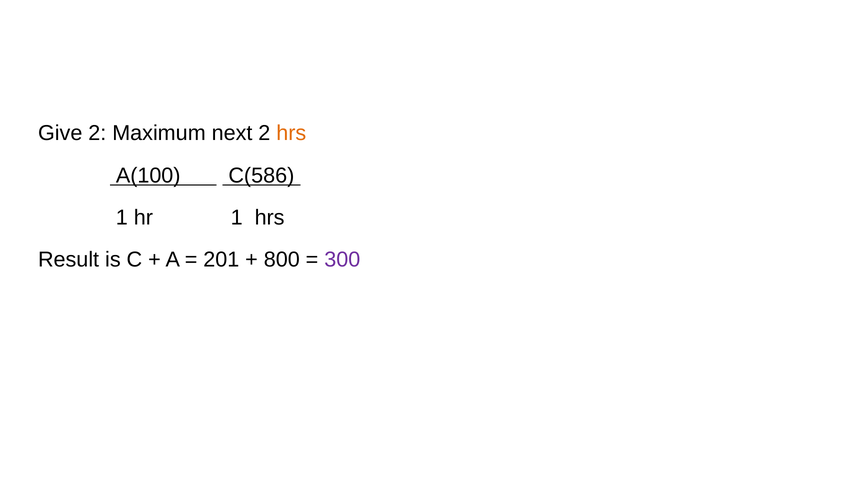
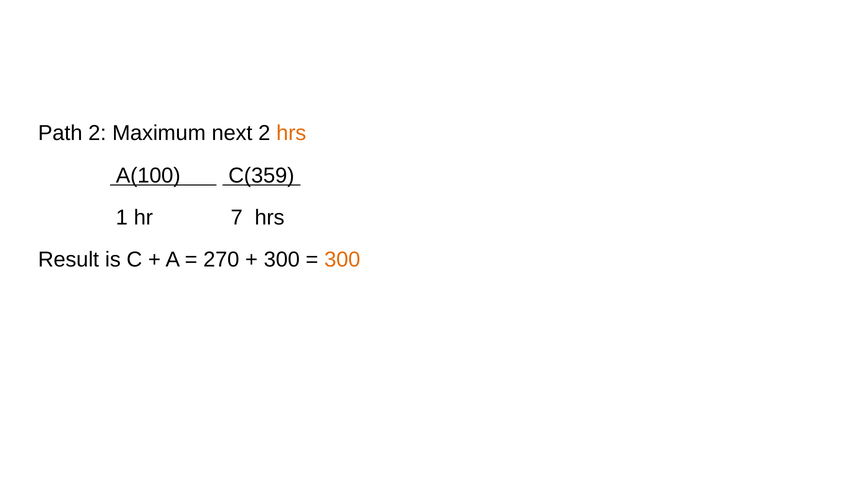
Give: Give -> Path (60, 133)
C(586: C(586 -> C(359 (261, 176)
hr 1: 1 -> 7 (237, 218)
201: 201 -> 270 (221, 260)
800: 800 -> 300 (282, 260)
300 colour: purple -> orange (342, 260)
